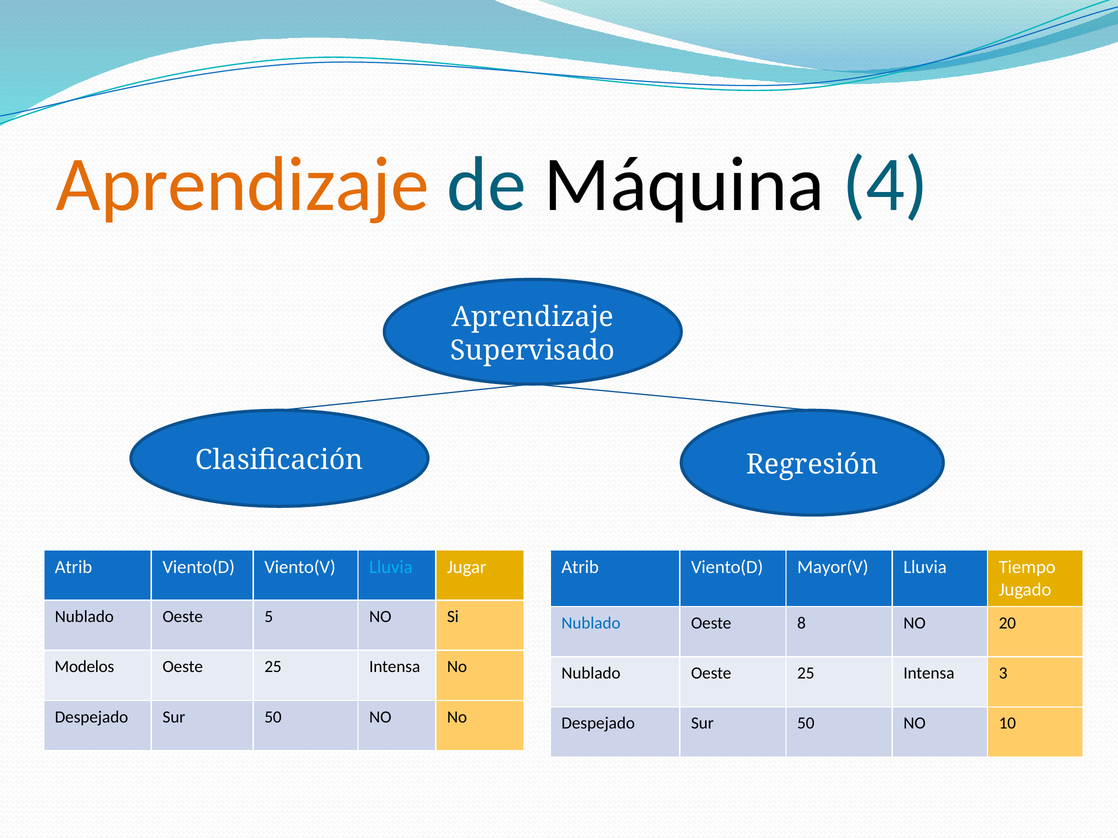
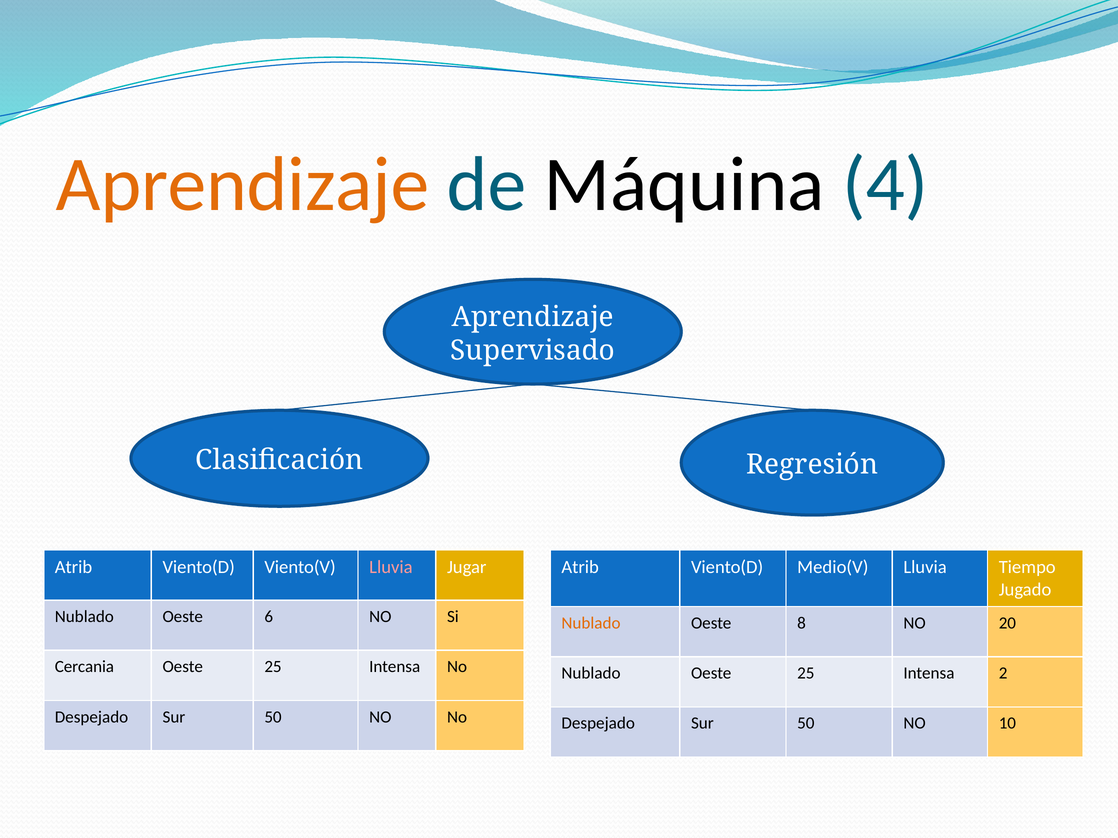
Lluvia colour: light blue -> pink (391, 567)
Mayor(V: Mayor(V -> Medio(V (833, 567)
5: 5 -> 6 (269, 617)
Nublado colour: blue -> orange (591, 623)
Modelos: Modelos -> Cercania (84, 667)
3: 3 -> 2 (1003, 674)
